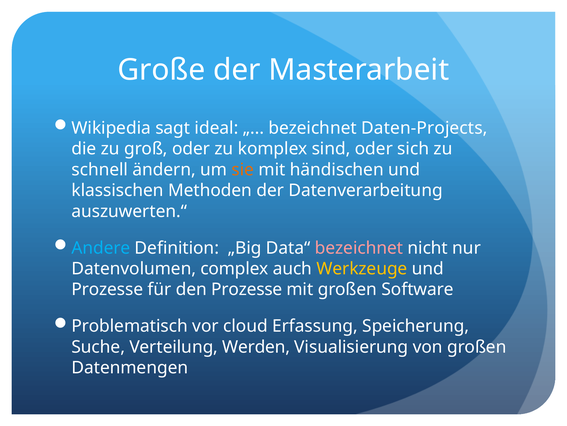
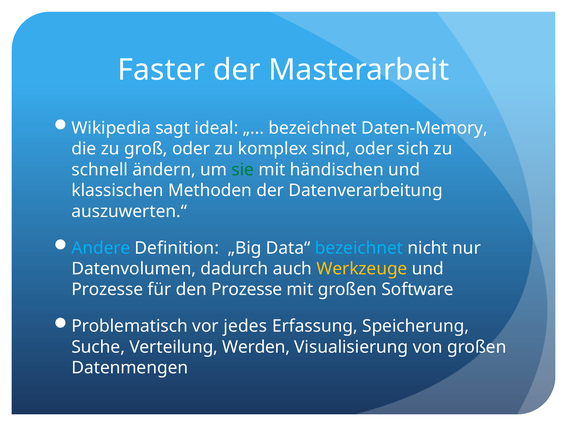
Große: Große -> Faster (161, 70)
Daten-Projects: Daten-Projects -> Daten-Memory (424, 128)
sie colour: orange -> green (243, 169)
bezeichnet colour: pink -> light blue (359, 248)
complex: complex -> dadurch (234, 268)
cloud: cloud -> jedes (245, 326)
